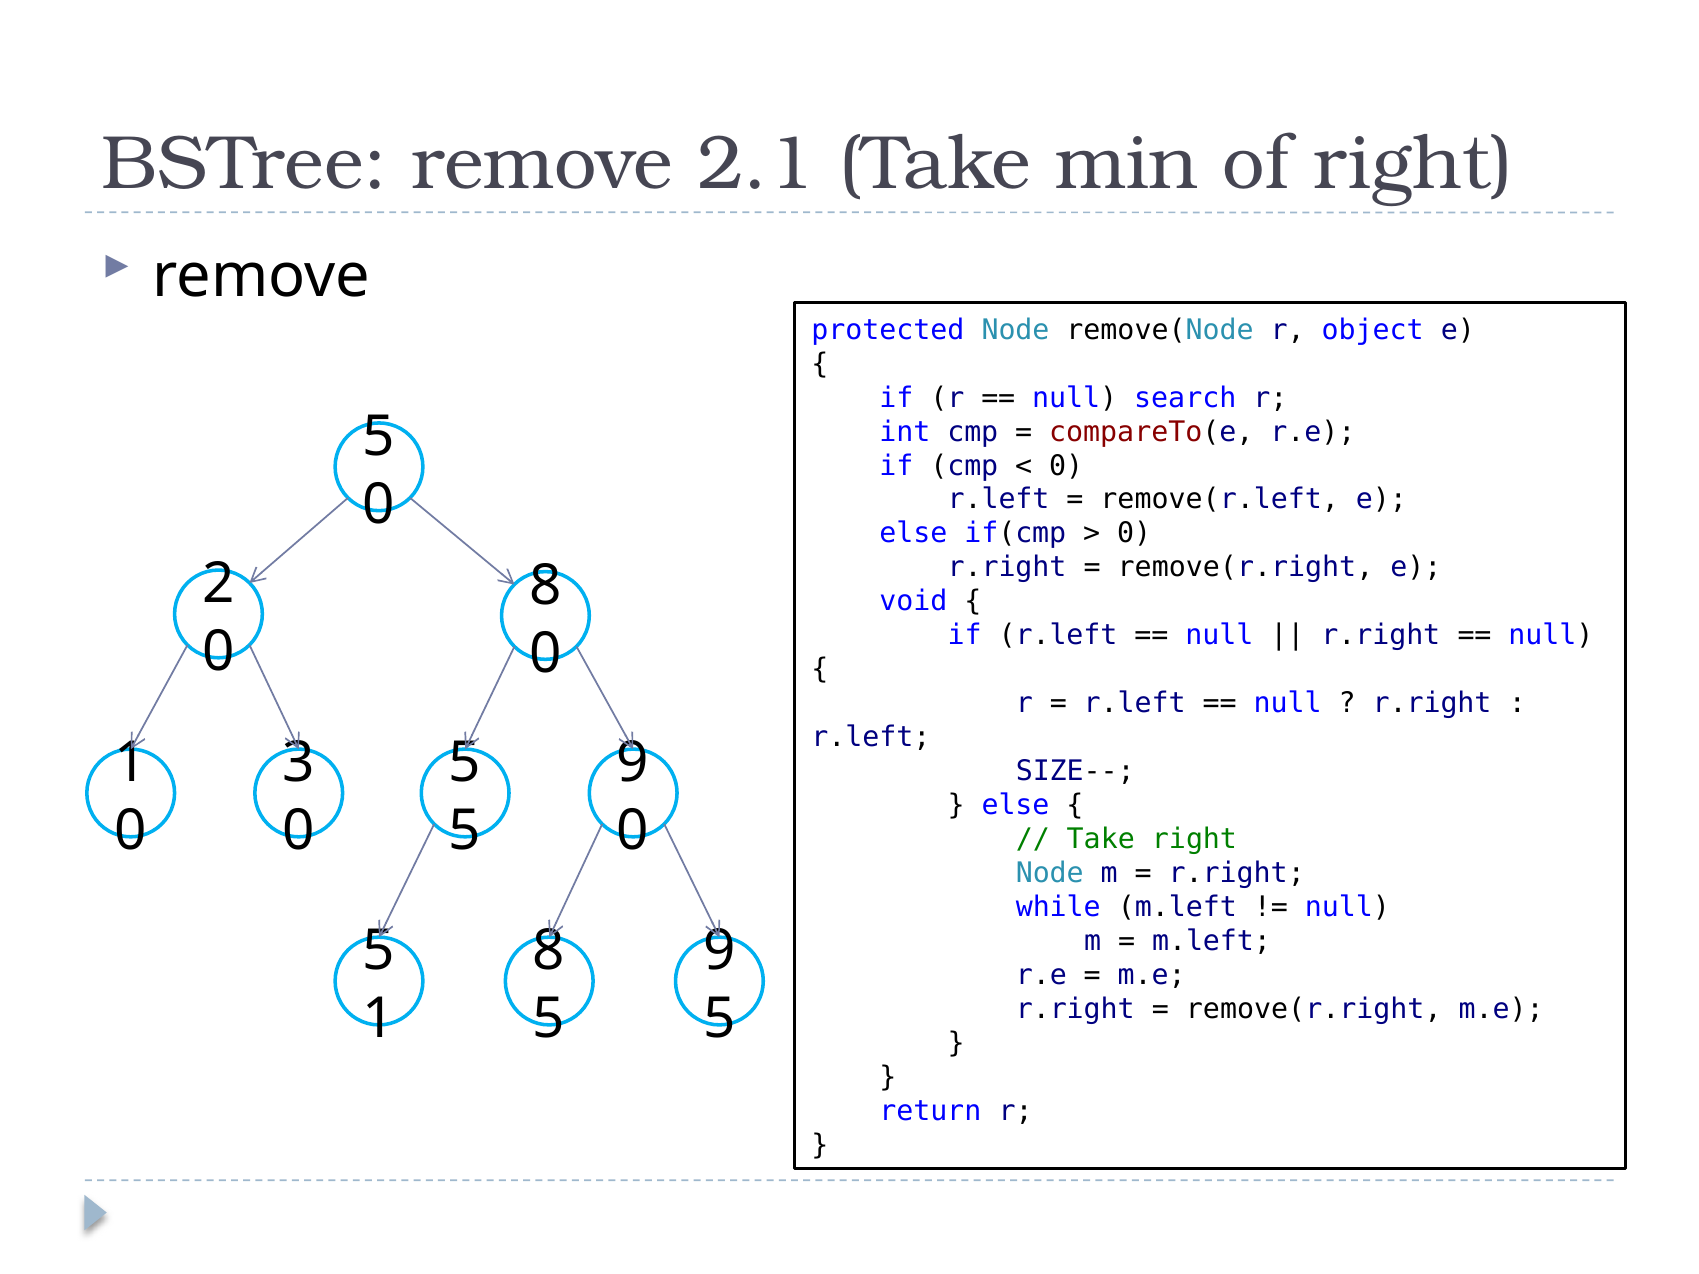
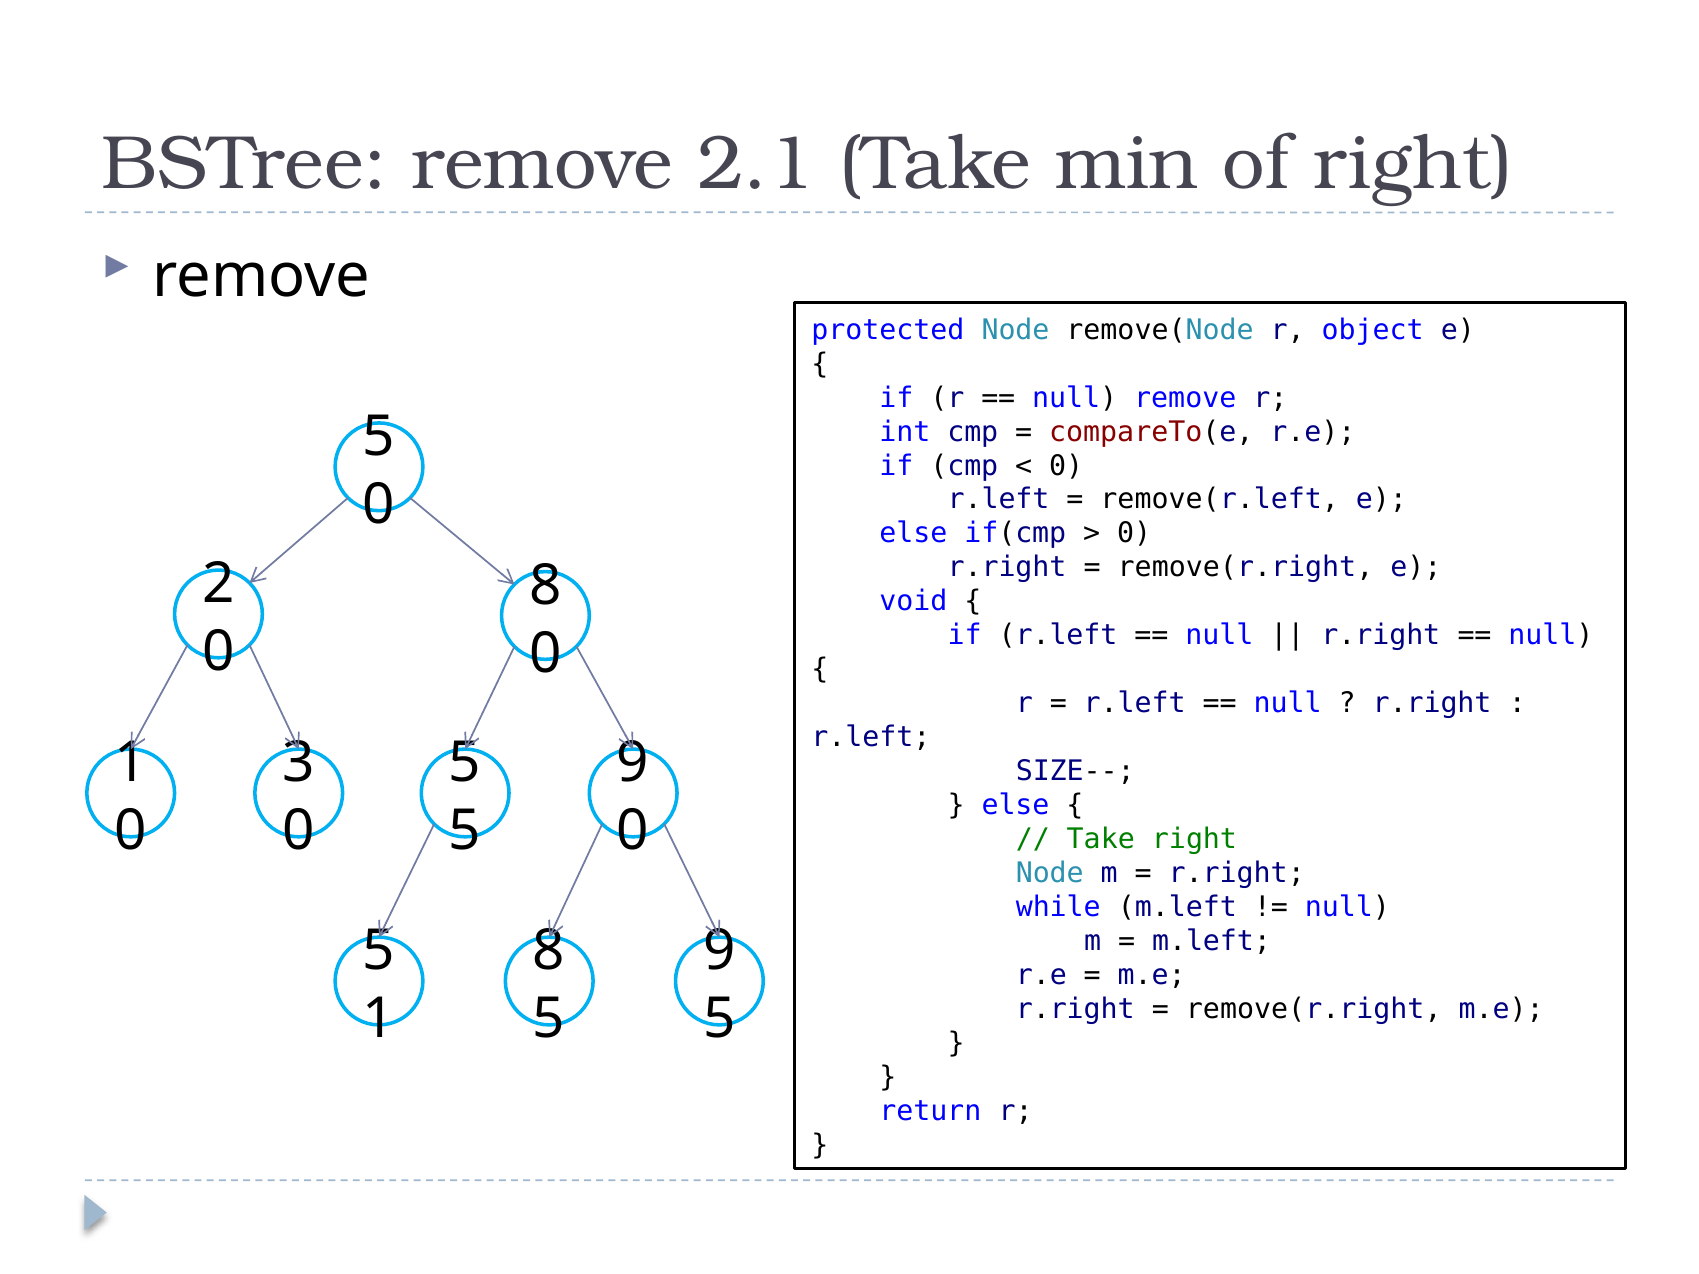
null search: search -> remove (1185, 398)
